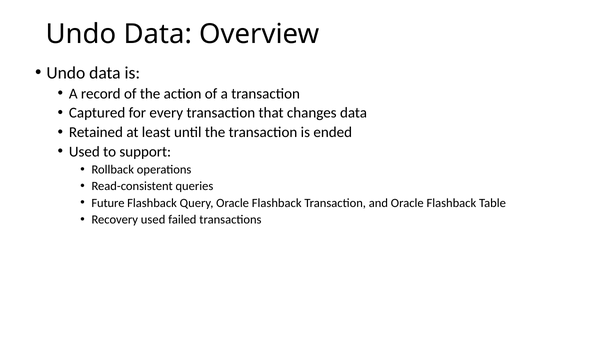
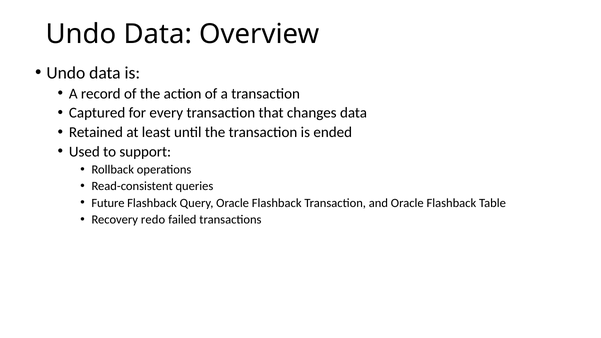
Recovery used: used -> redo (153, 220)
